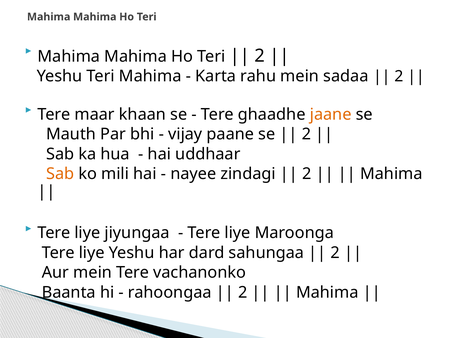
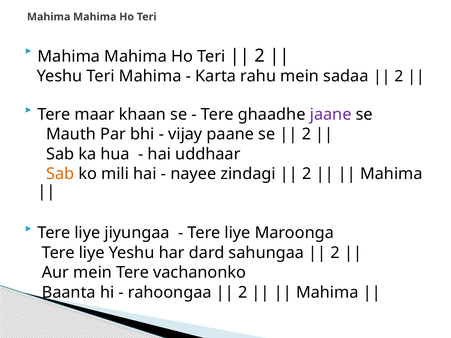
jaane colour: orange -> purple (331, 114)
